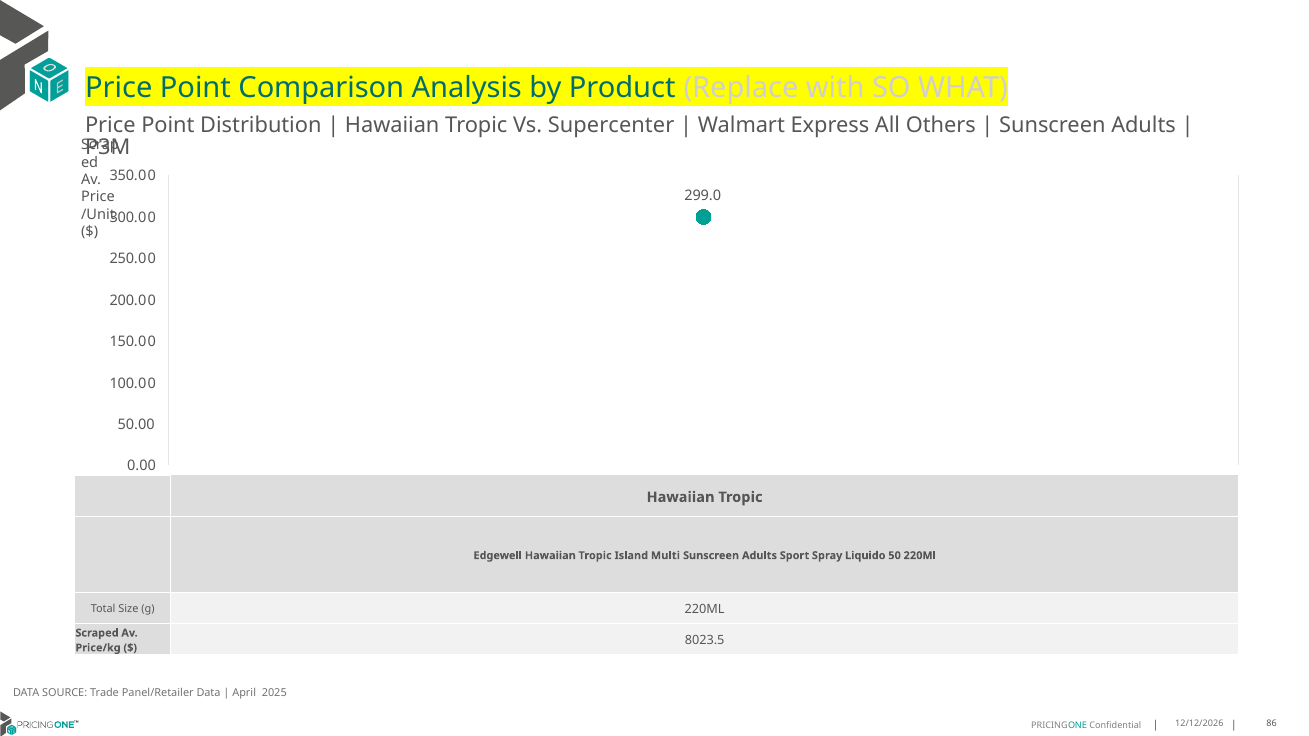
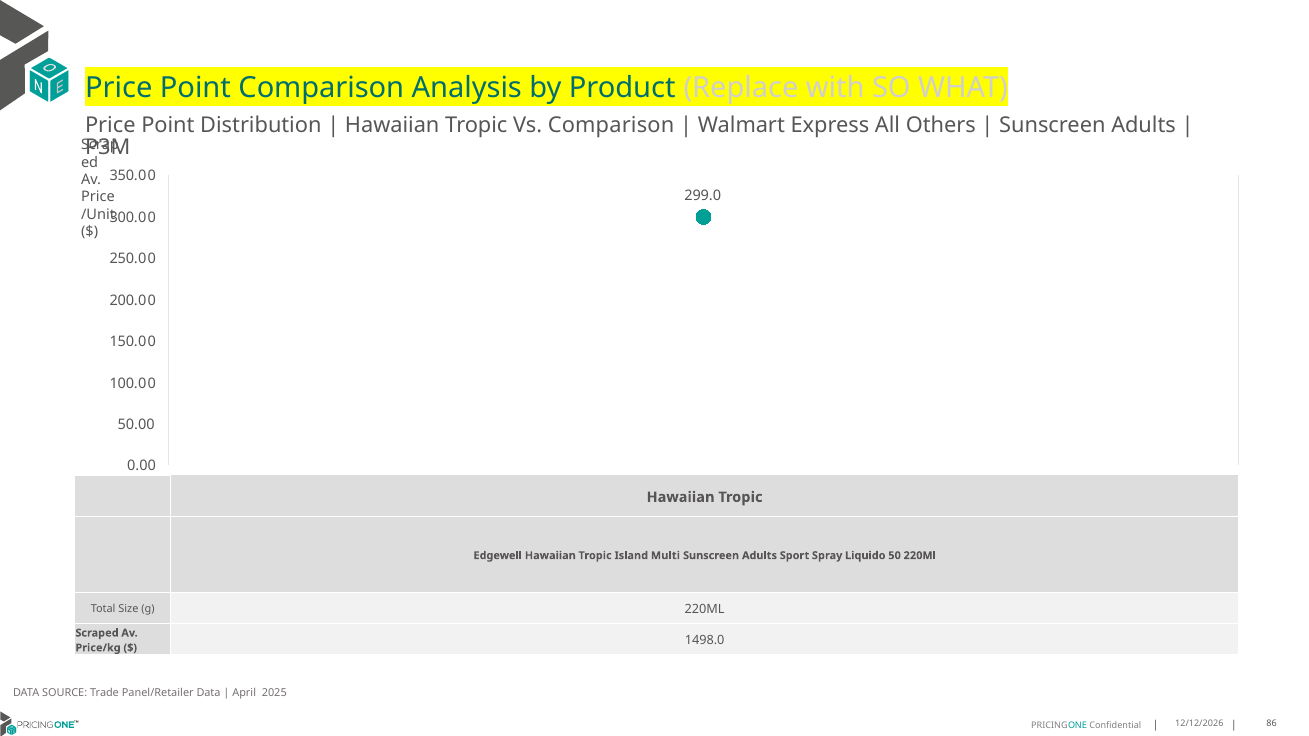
Vs Supercenter: Supercenter -> Comparison (611, 126)
8023.5: 8023.5 -> 1498.0 (705, 641)
